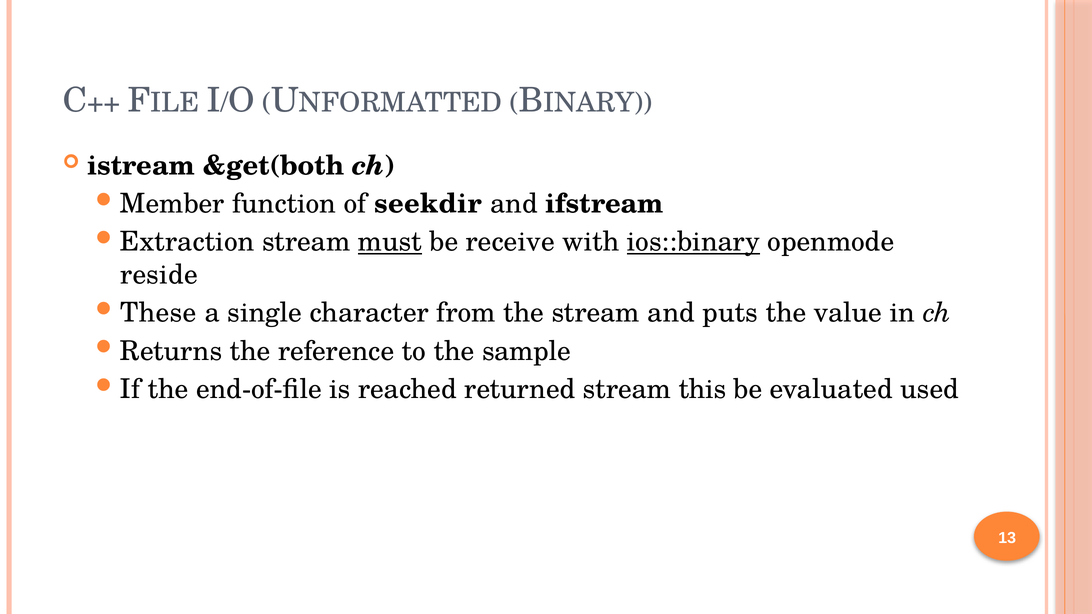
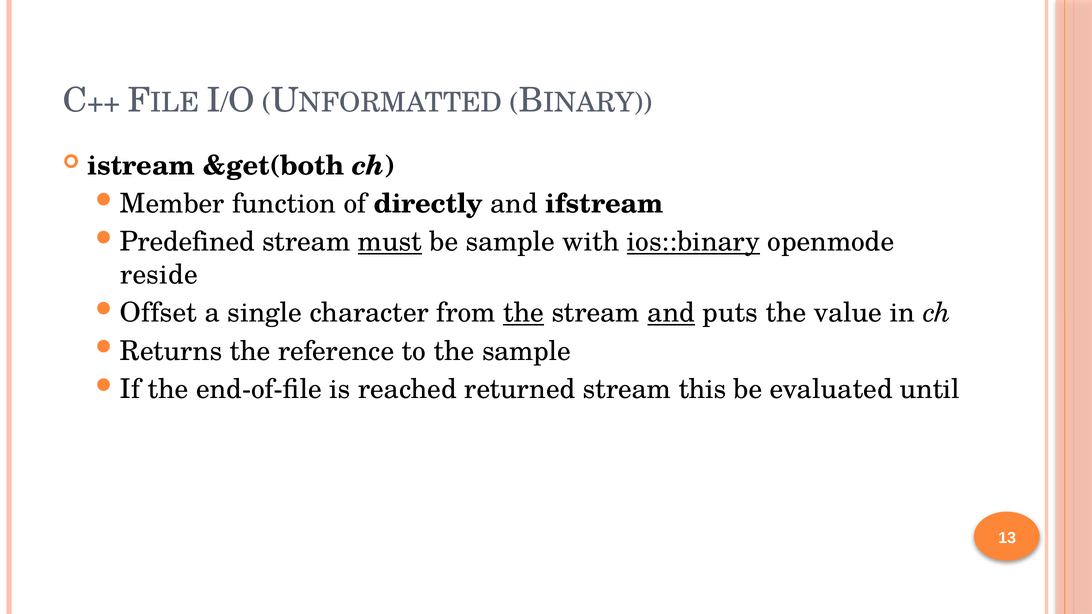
seekdir: seekdir -> directly (428, 204)
Extraction: Extraction -> Predefined (187, 242)
be receive: receive -> sample (510, 242)
These: These -> Offset (158, 313)
the underline: none -> present (524, 313)
and underline: none -> present (671, 313)
used: used -> until (930, 389)
